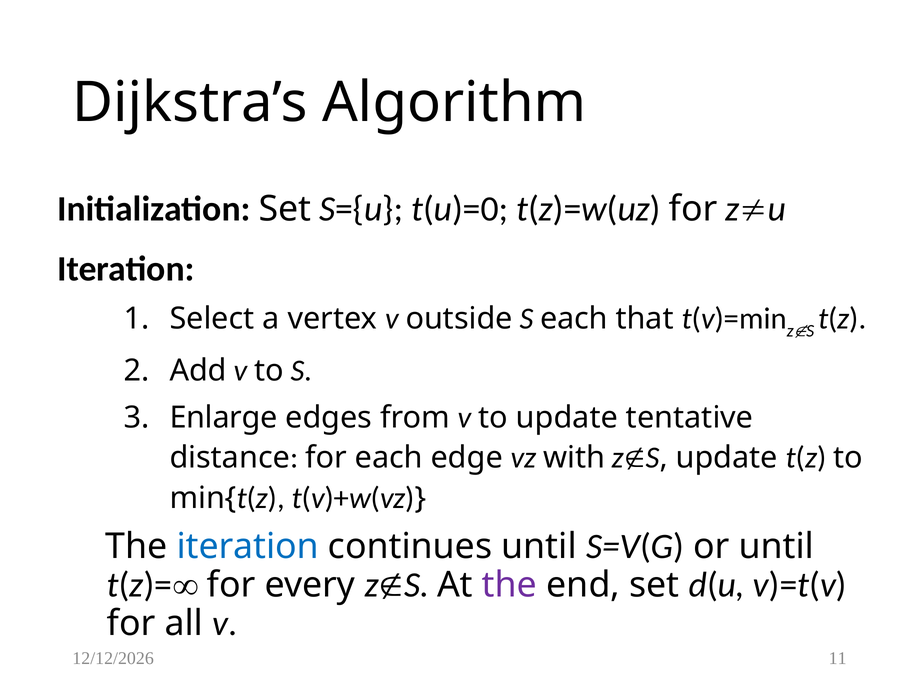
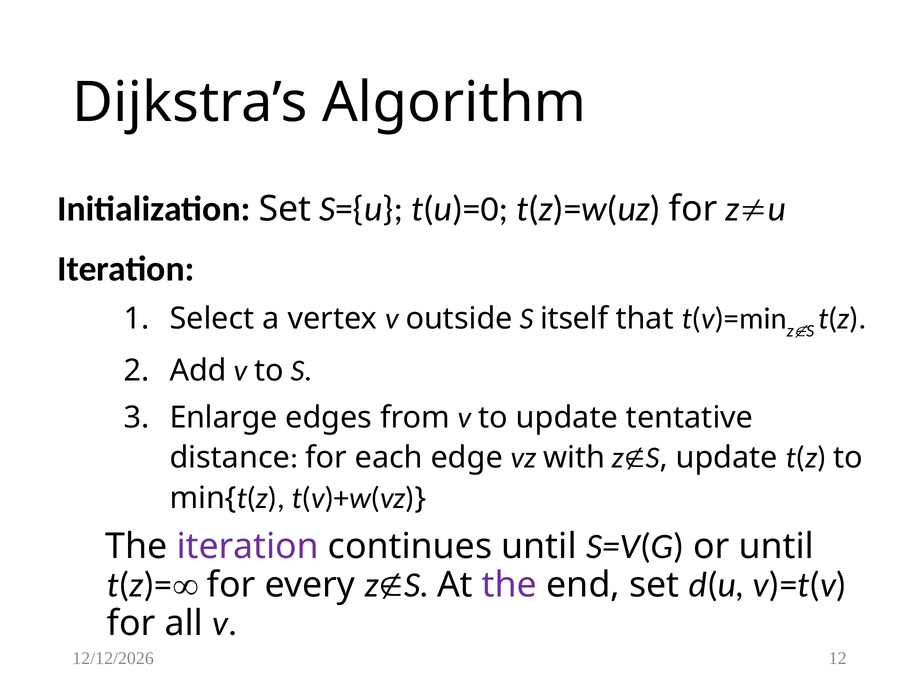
S each: each -> itself (574, 319)
iteration colour: blue -> purple (248, 546)
11: 11 -> 12 (838, 658)
